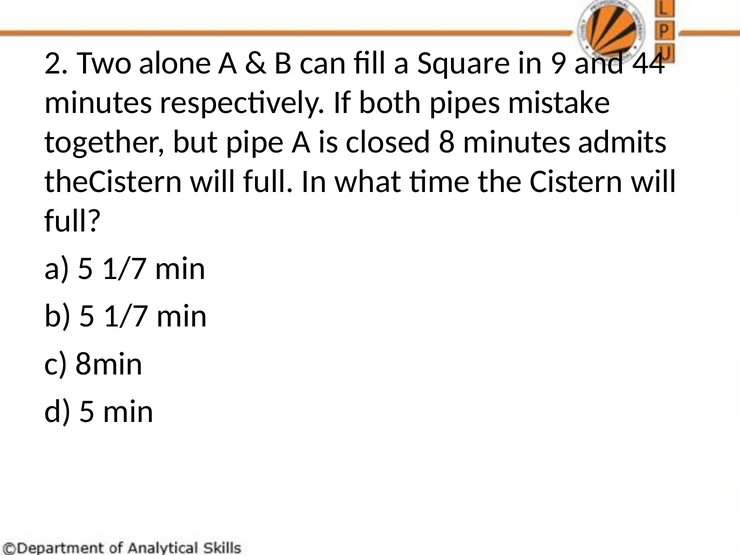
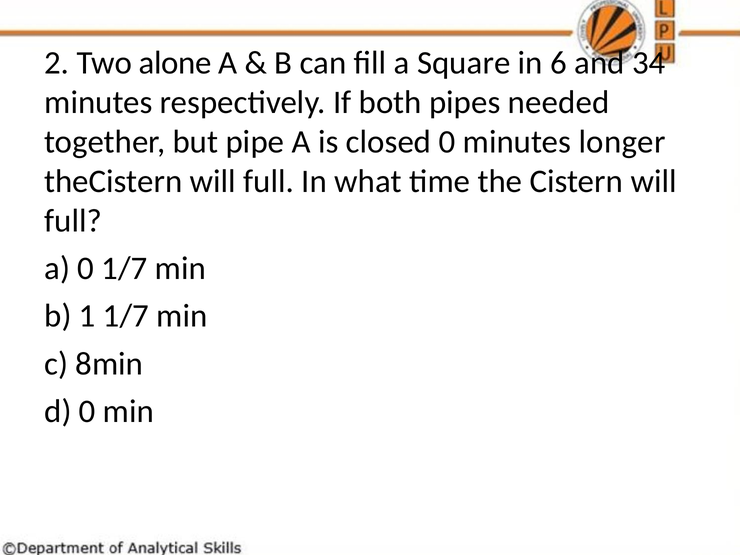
9: 9 -> 6 (558, 63)
44: 44 -> 34 (649, 63)
mistake: mistake -> needed (559, 102)
closed 8: 8 -> 0 (447, 142)
admits: admits -> longer (622, 142)
a 5: 5 -> 0 (86, 268)
b 5: 5 -> 1 (87, 316)
5: 5 -> 0 (87, 412)
